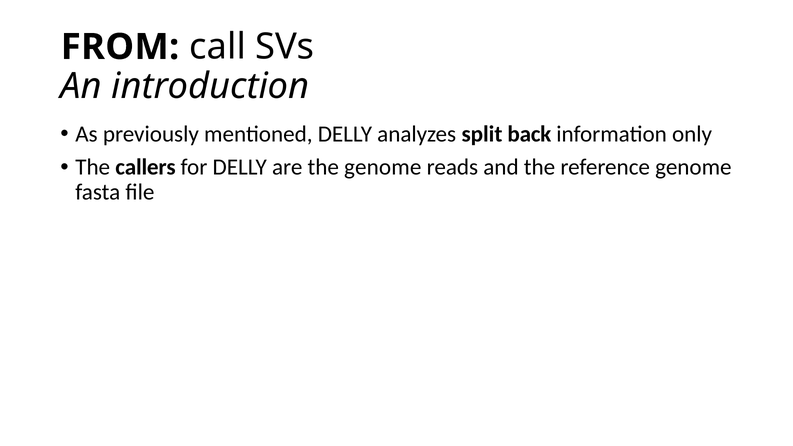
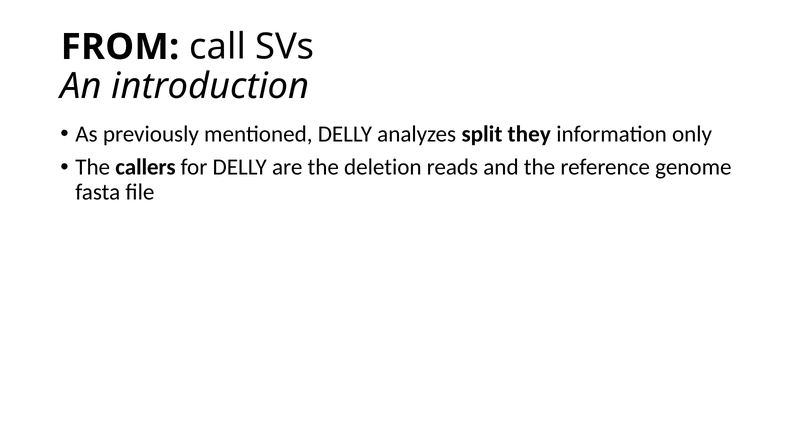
back: back -> they (529, 134)
the genome: genome -> deletion (383, 167)
